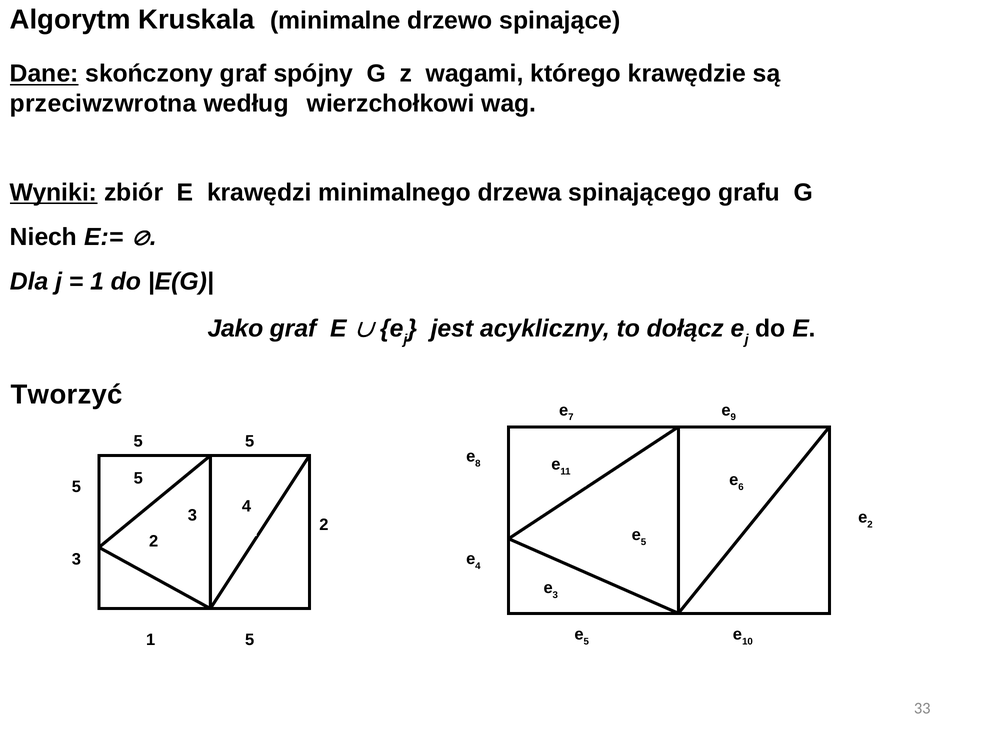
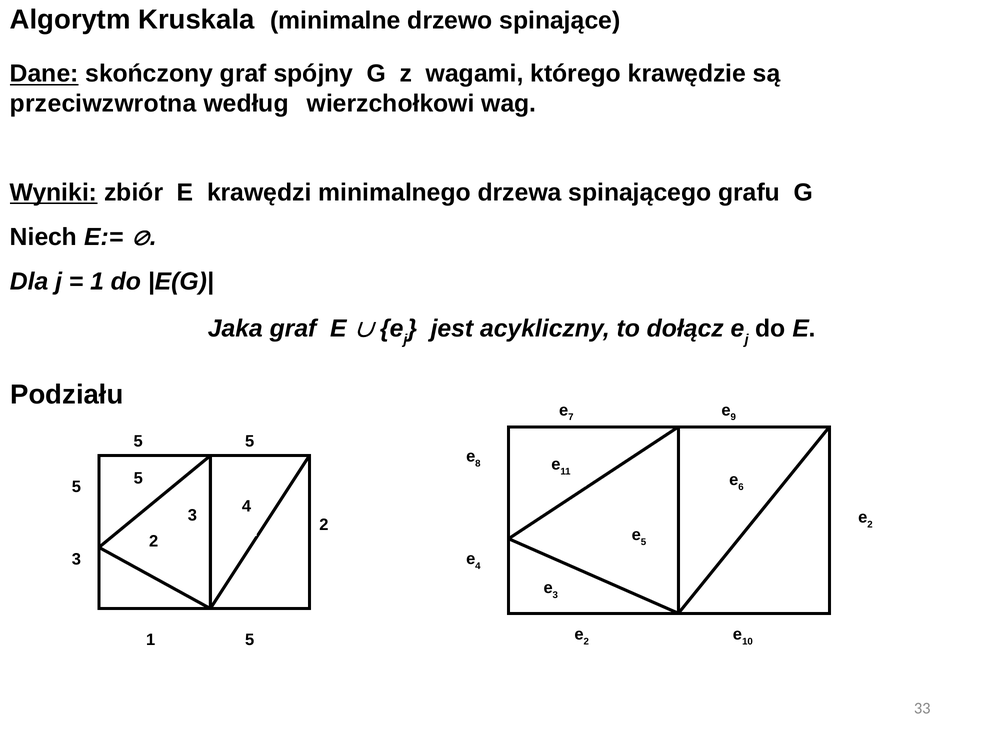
Jako: Jako -> Jaka (235, 329)
Tworzyć: Tworzyć -> Podziału (67, 395)
5: 5 -> 2 (586, 642)
